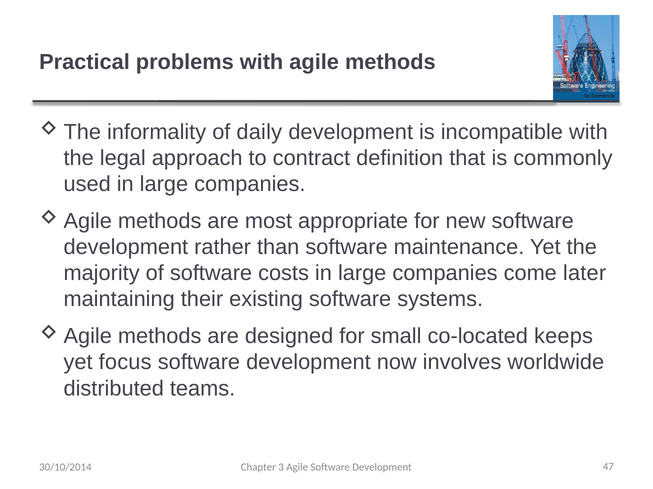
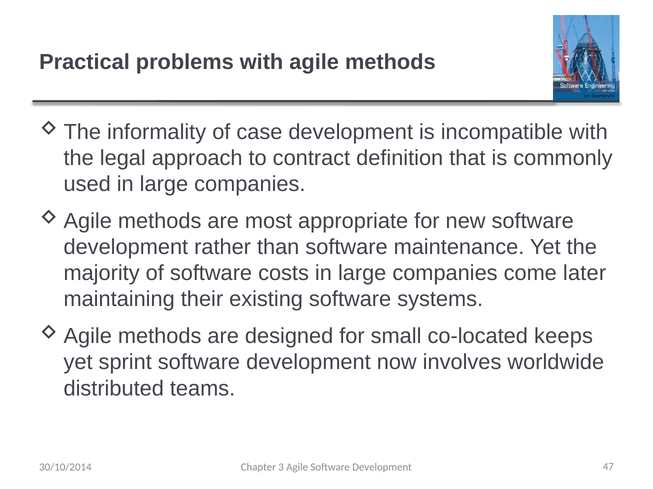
daily: daily -> case (259, 132)
focus: focus -> sprint (125, 363)
